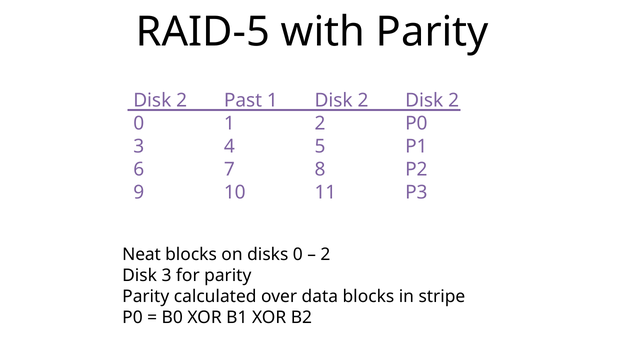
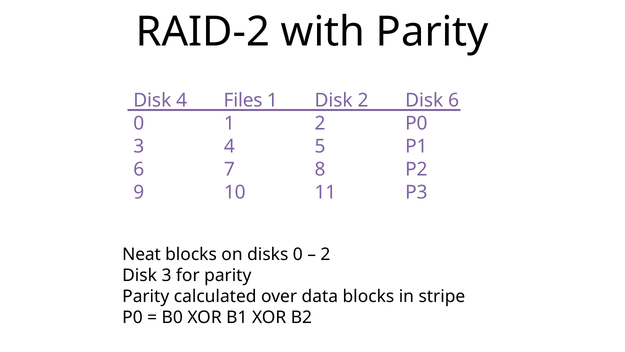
RAID-5: RAID-5 -> RAID-2 (203, 32)
2: 2 -> 4 (182, 100)
Past: Past -> Files (243, 100)
2: 2 -> 6 (454, 100)
